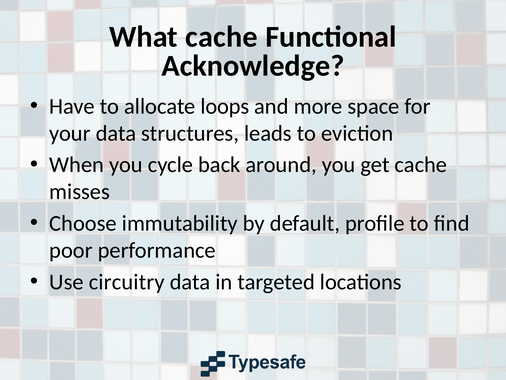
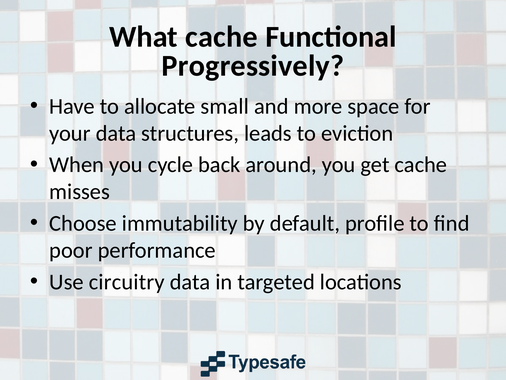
Acknowledge: Acknowledge -> Progressively (253, 66)
loops: loops -> small (225, 106)
